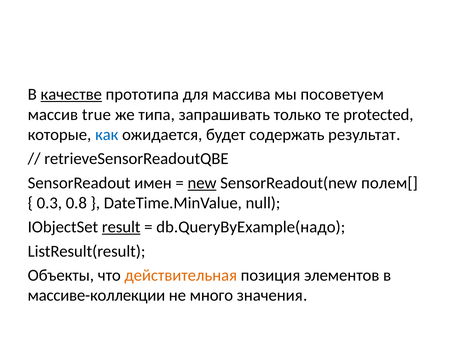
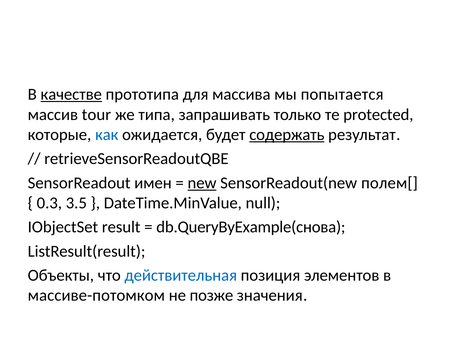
посоветуем: посоветуем -> попытается (342, 94)
true: true -> tour (96, 114)
содержать underline: none -> present (287, 134)
0.8: 0.8 -> 3.5 (76, 203)
result underline: present -> none (121, 227)
db.QueryByExample(надо: db.QueryByExample(надо -> db.QueryByExample(снова (251, 227)
действительная colour: orange -> blue (181, 275)
массиве-коллекции: массиве-коллекции -> массиве-потомком (96, 295)
много: много -> позже (211, 295)
